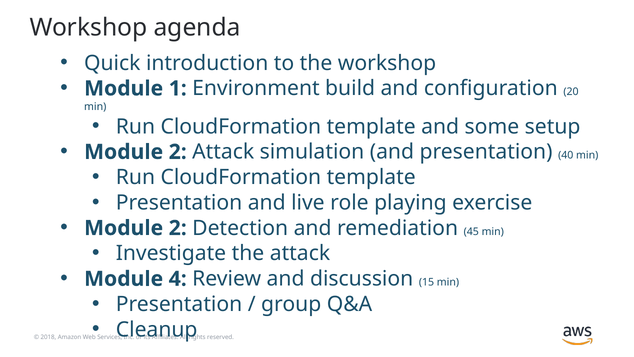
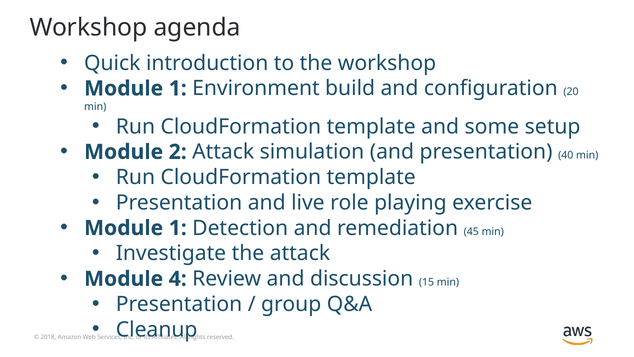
2: 2 -> 1 (178, 228)
